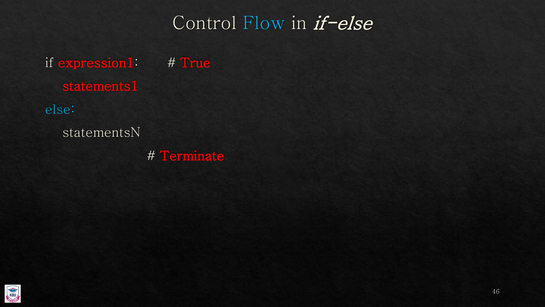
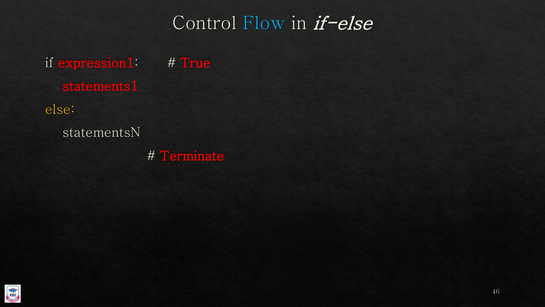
else colour: light blue -> yellow (60, 109)
